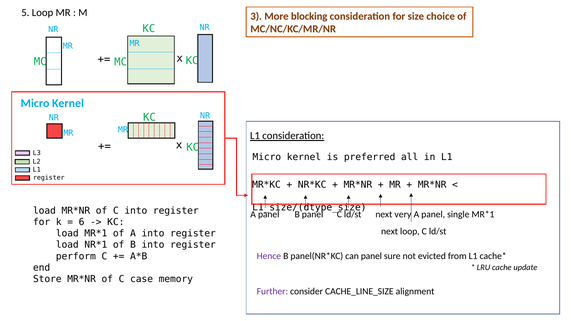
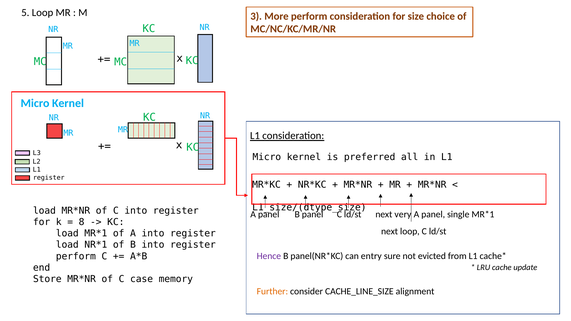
More blocking: blocking -> perform (309, 16)
6: 6 -> 8 (82, 222)
can panel: panel -> entry (371, 256)
Further colour: purple -> orange (272, 291)
